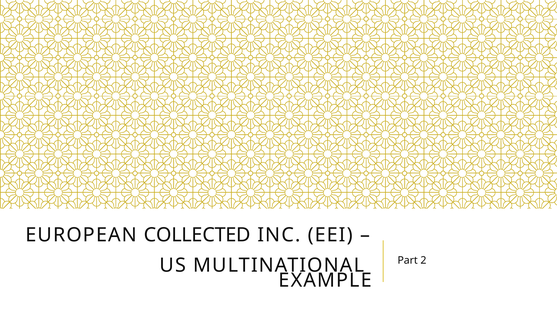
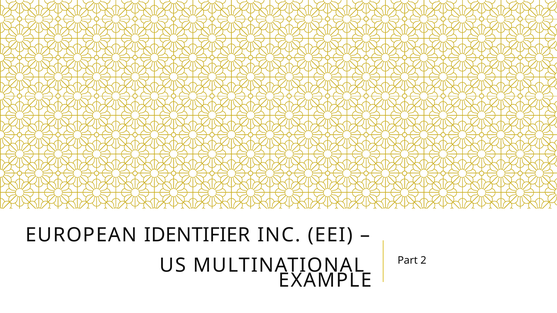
COLLECTED: COLLECTED -> IDENTIFIER (197, 235)
